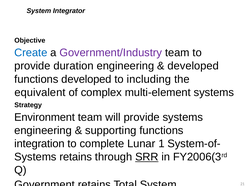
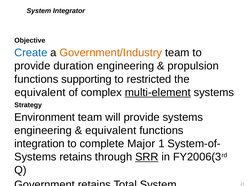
Government/Industry colour: purple -> orange (111, 52)
developed: developed -> propulsion (193, 66)
functions developed: developed -> supporting (86, 79)
including: including -> restricted (149, 79)
multi-element underline: none -> present (158, 92)
supporting: supporting -> equivalent (111, 130)
Lunar: Lunar -> Major (141, 143)
